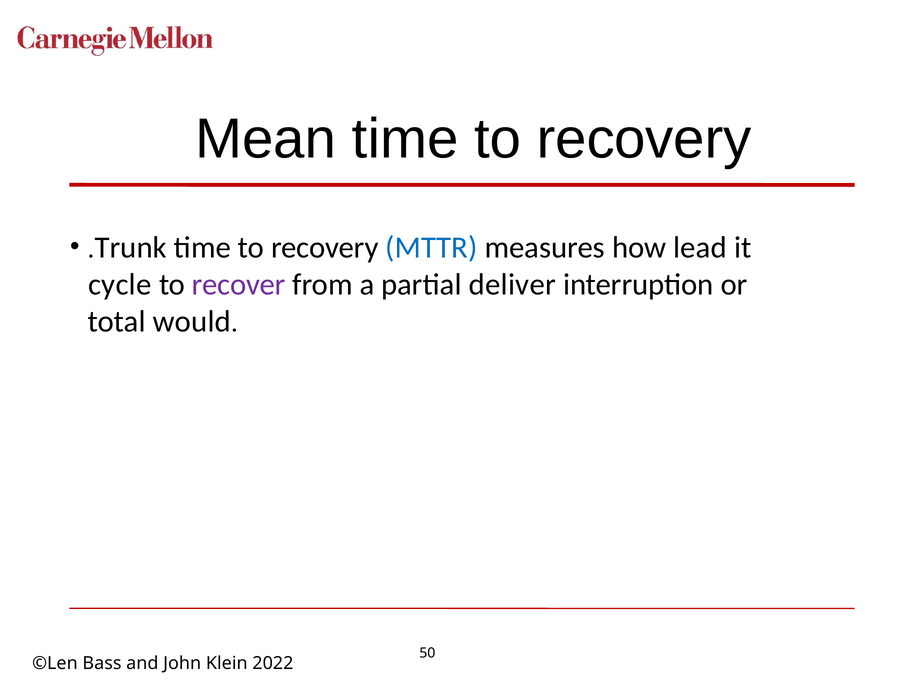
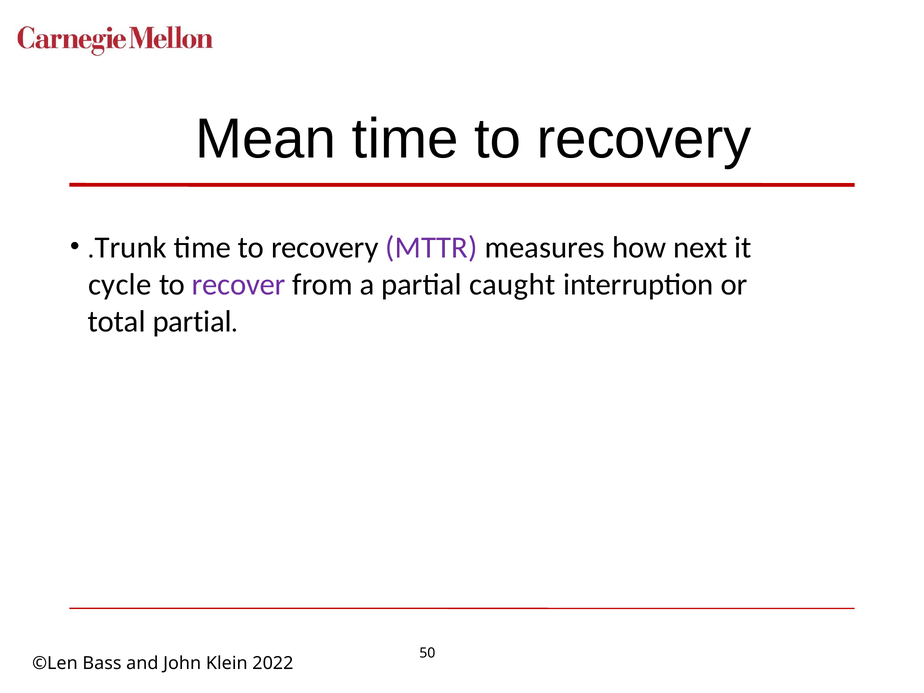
MTTR colour: blue -> purple (431, 248)
lead: lead -> next (700, 248)
deliver: deliver -> caught (512, 285)
total would: would -> partial (192, 322)
